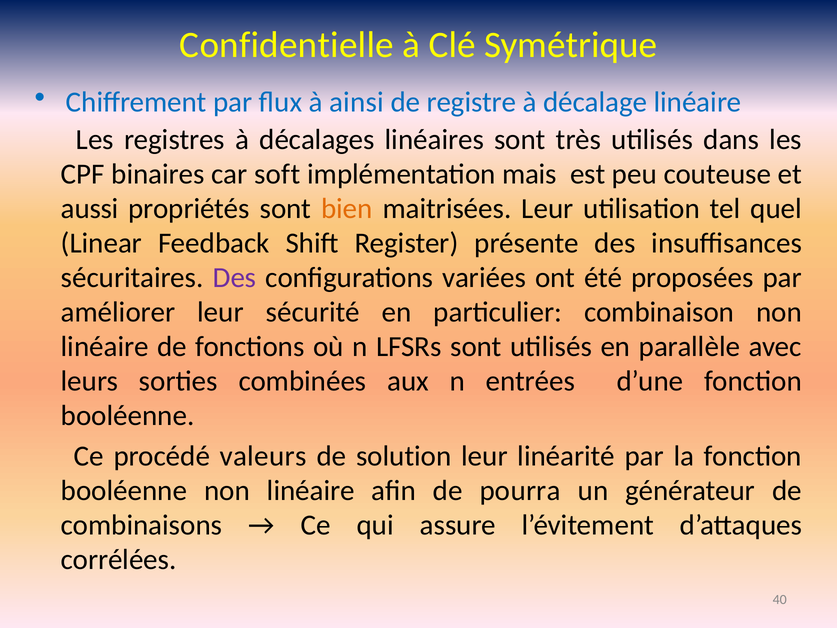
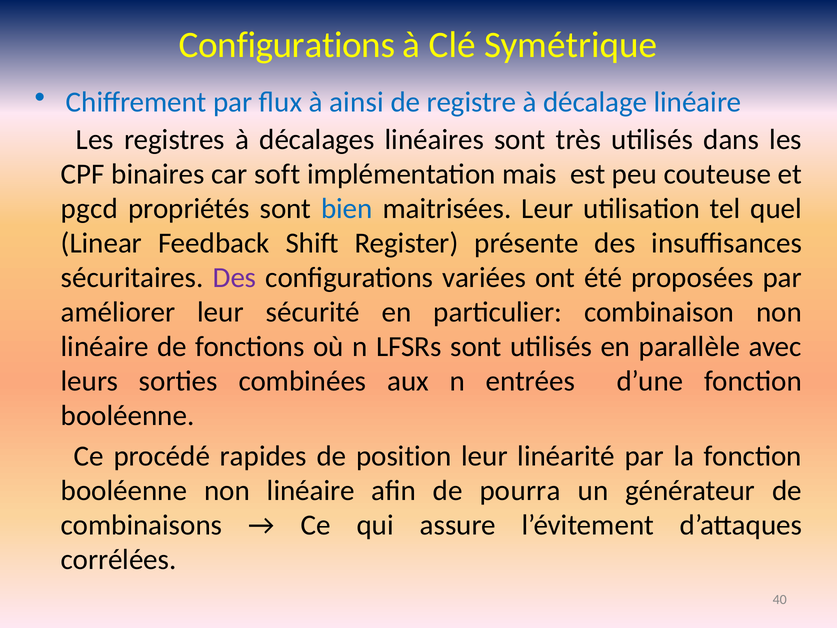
Confidentielle: Confidentielle -> Configurations (287, 45)
aussi: aussi -> pgcd (89, 208)
bien colour: orange -> blue (347, 208)
valeurs: valeurs -> rapides (263, 456)
solution: solution -> position (404, 456)
